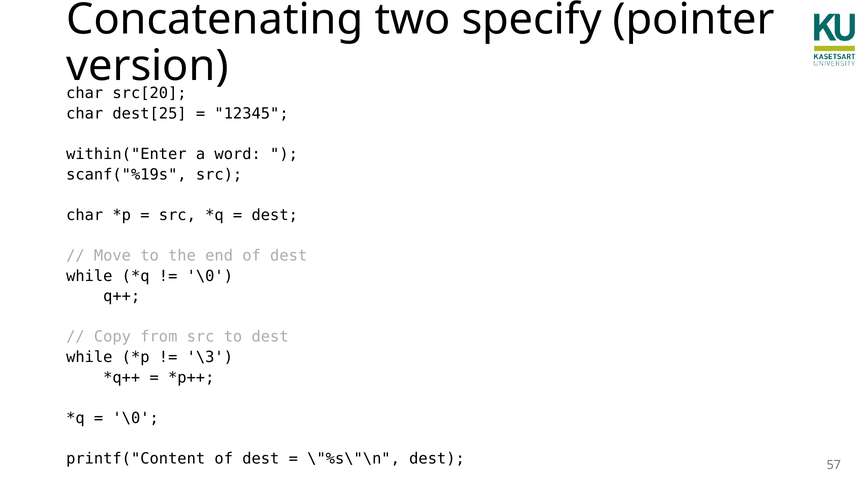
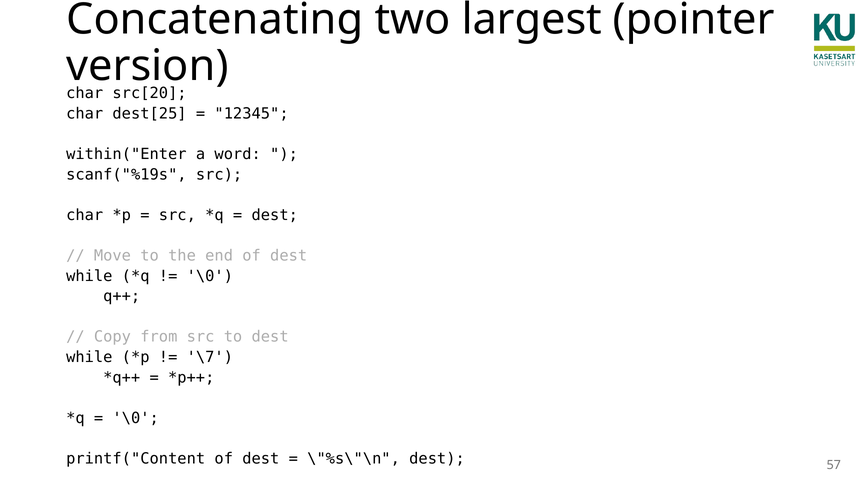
specify: specify -> largest (532, 19)
\3: \3 -> \7 (210, 357)
